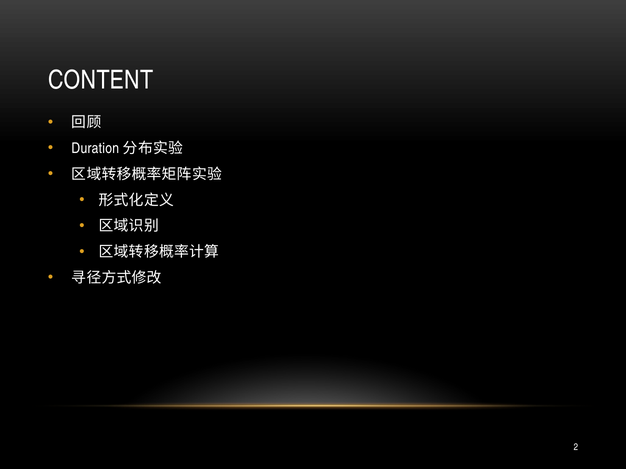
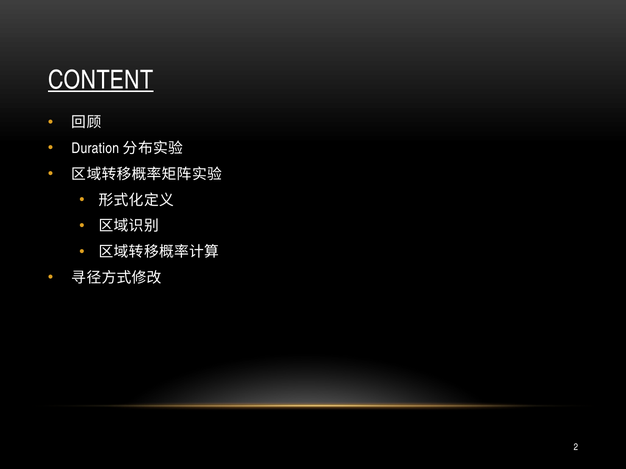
CONTENT underline: none -> present (101, 80)
